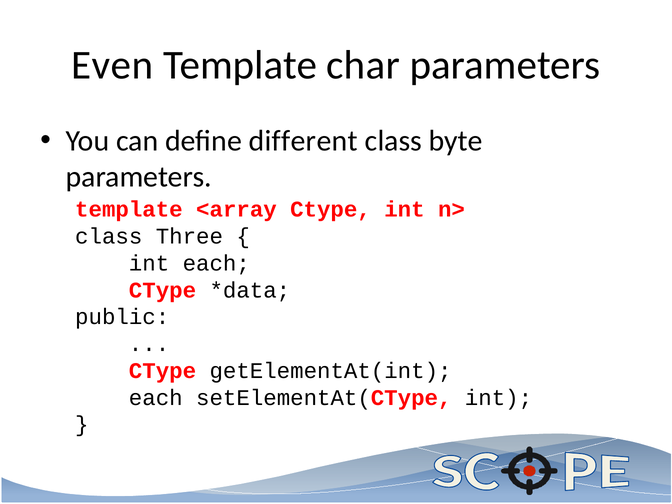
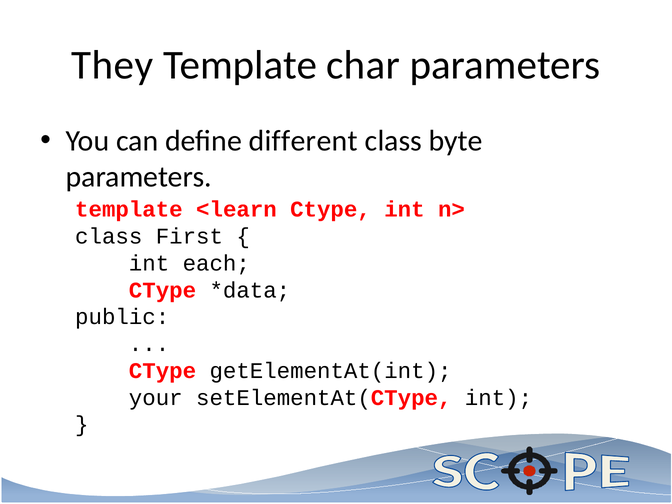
Even: Even -> They (112, 65)
<array: <array -> <learn (236, 209)
Three: Three -> First (189, 236)
each: each -> your (156, 398)
